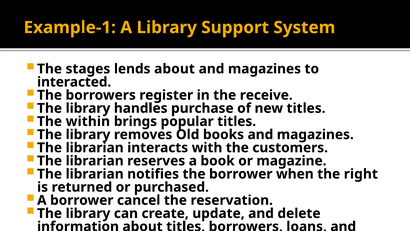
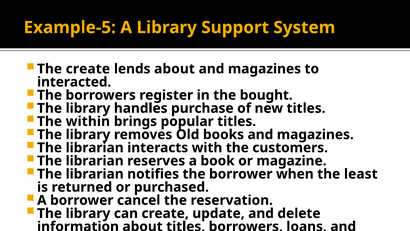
Example-1: Example-1 -> Example-5 (70, 27)
The stages: stages -> create (88, 69)
receive: receive -> bought (266, 95)
right: right -> least (361, 174)
